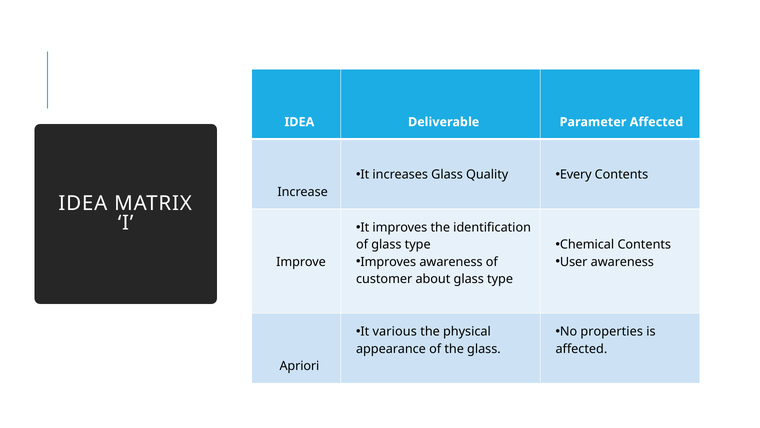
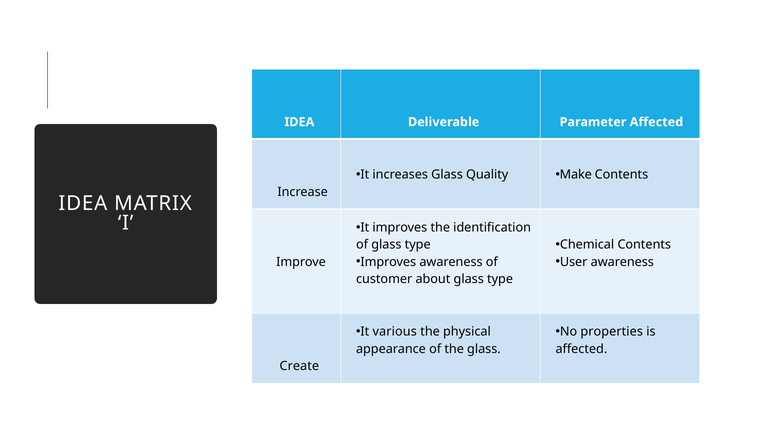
Every: Every -> Make (576, 175)
Apriori: Apriori -> Create (299, 366)
